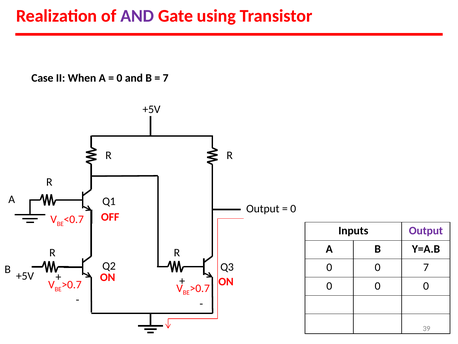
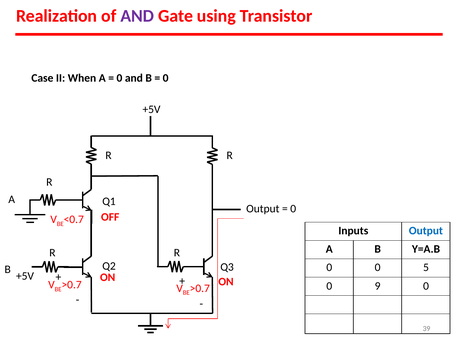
7: 7 -> 0 (166, 78)
Output colour: purple -> blue (426, 231)
0 7: 7 -> 5 (426, 267)
0: 0 -> 9 (378, 285)
